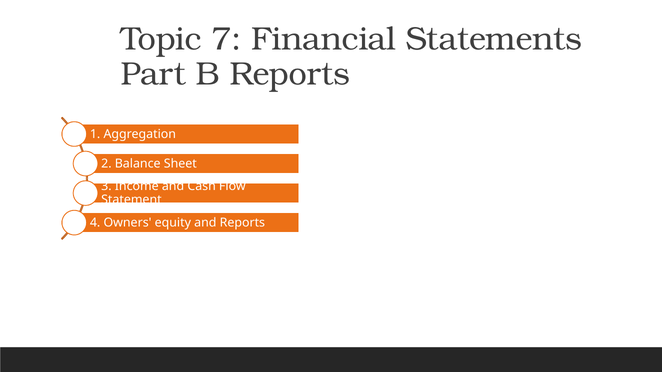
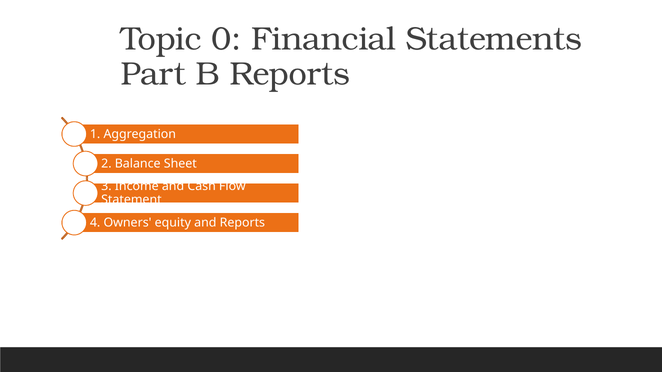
7: 7 -> 0 (226, 39)
